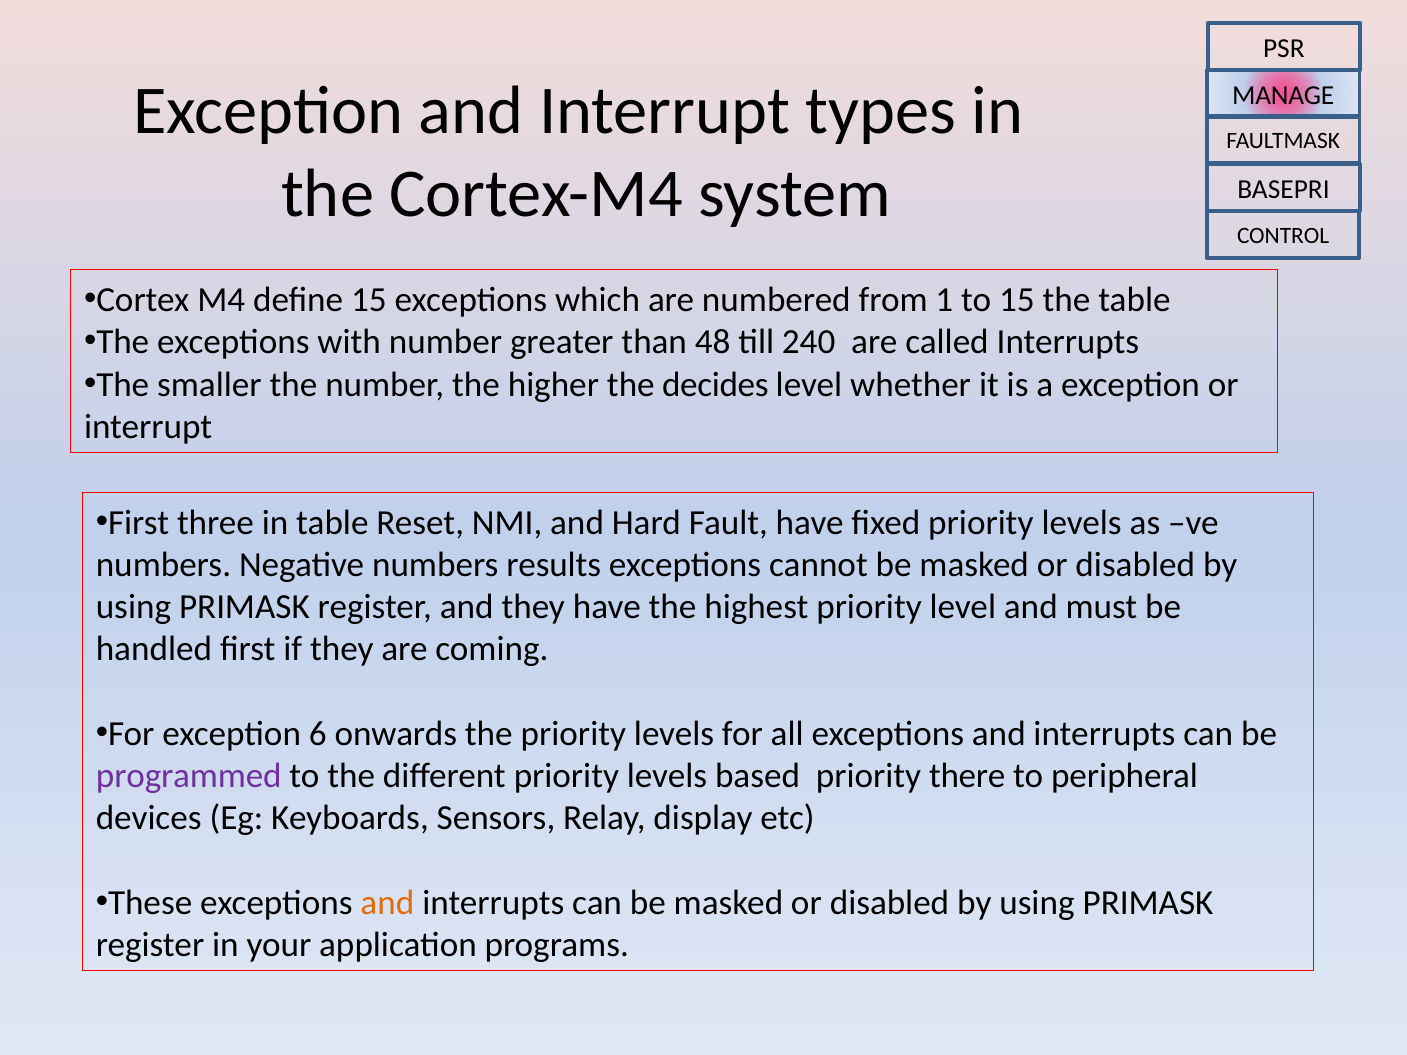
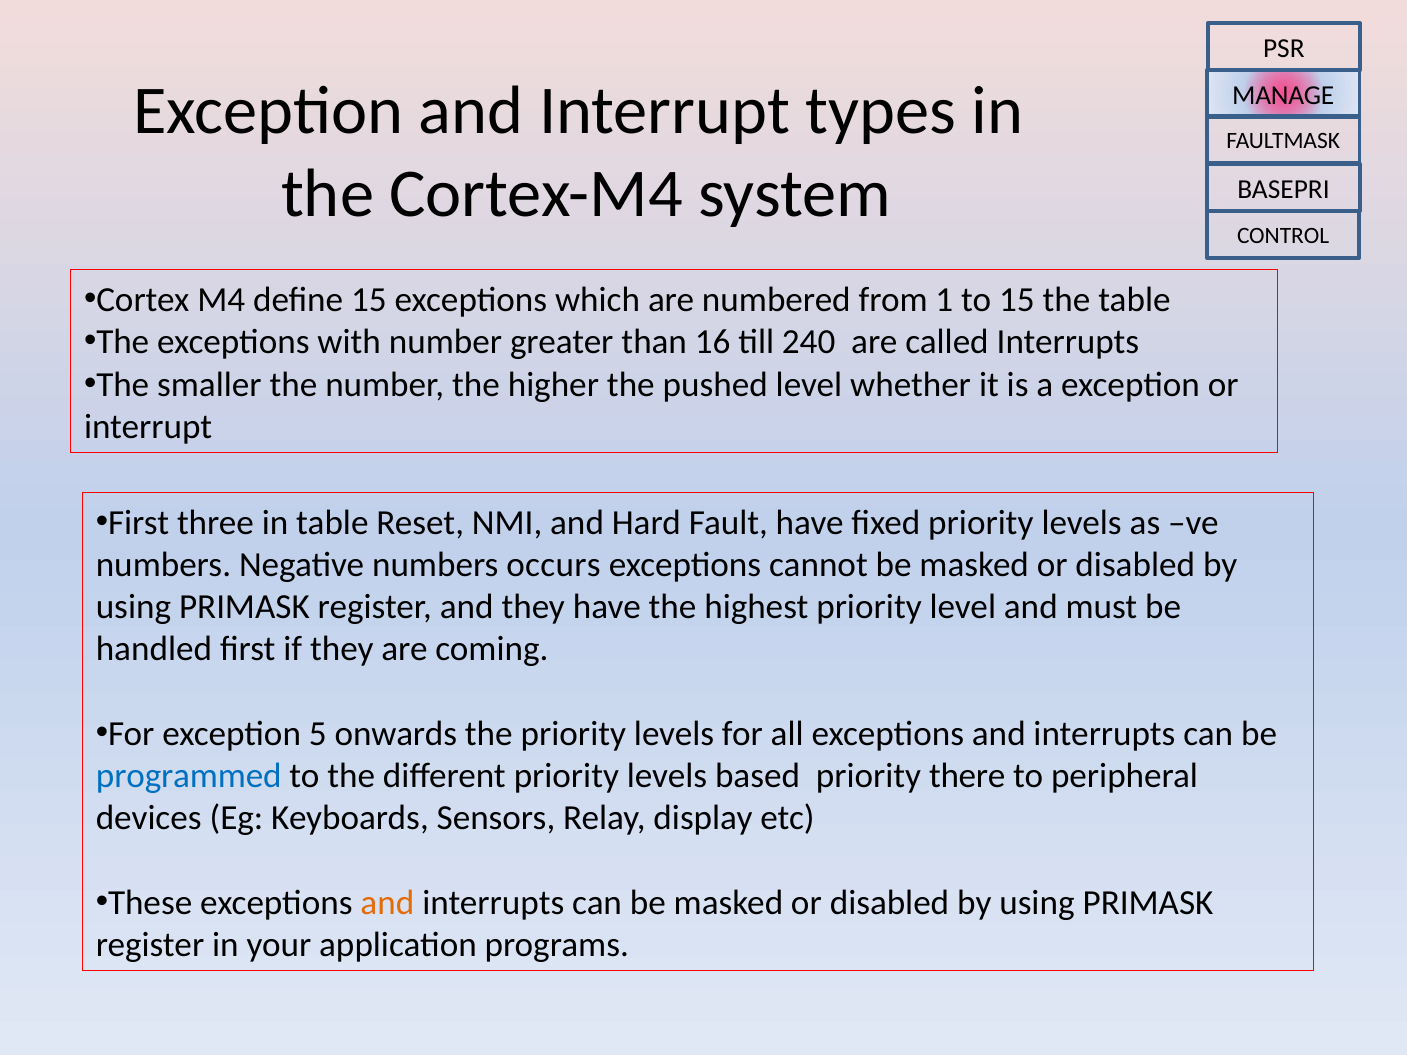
48: 48 -> 16 (713, 342)
decides: decides -> pushed (715, 385)
results: results -> occurs (553, 565)
6: 6 -> 5 (318, 734)
programmed colour: purple -> blue (189, 776)
